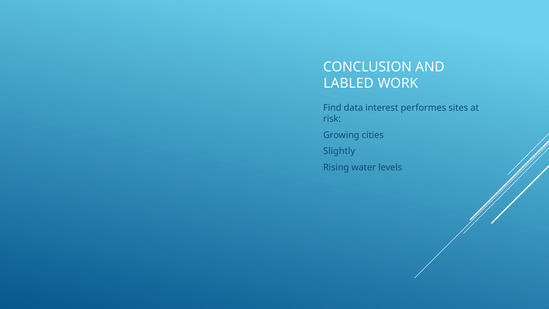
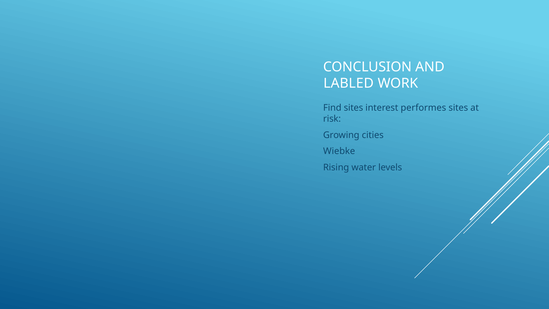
Find data: data -> sites (353, 108)
Slightly: Slightly -> Wiebke (339, 151)
